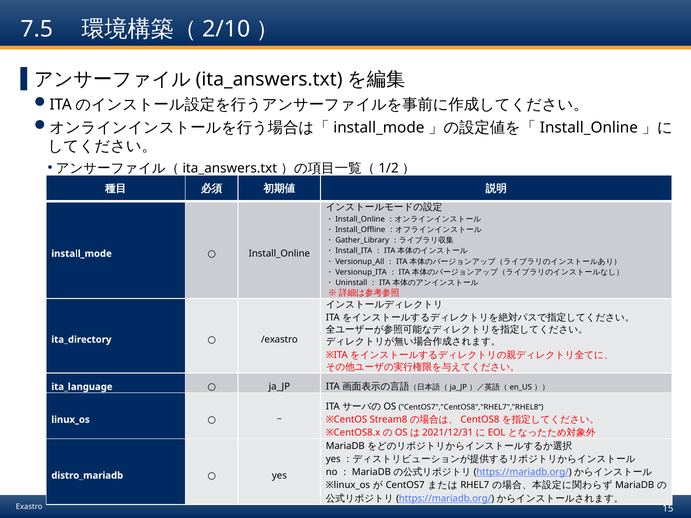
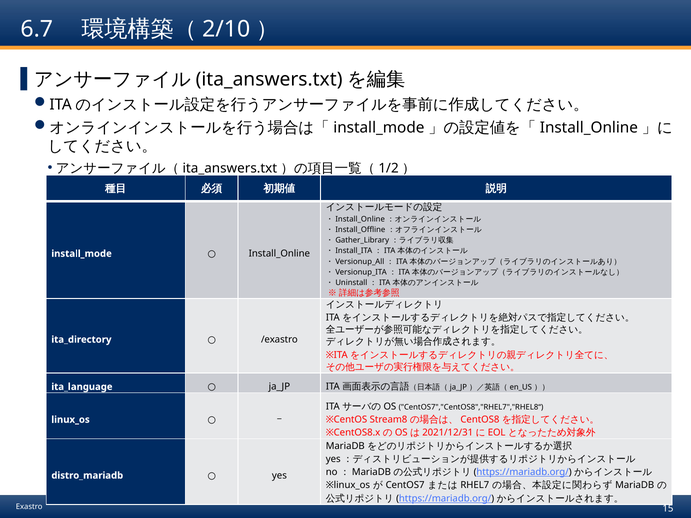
7.5: 7.5 -> 6.7 (37, 29)
